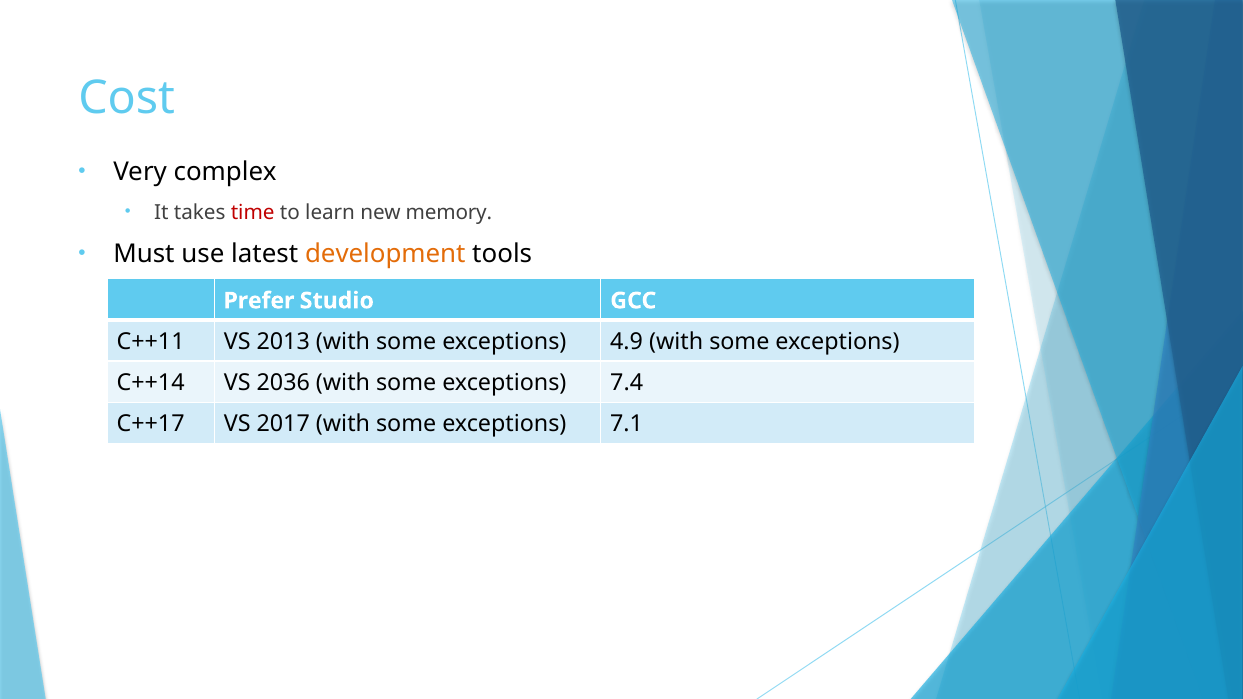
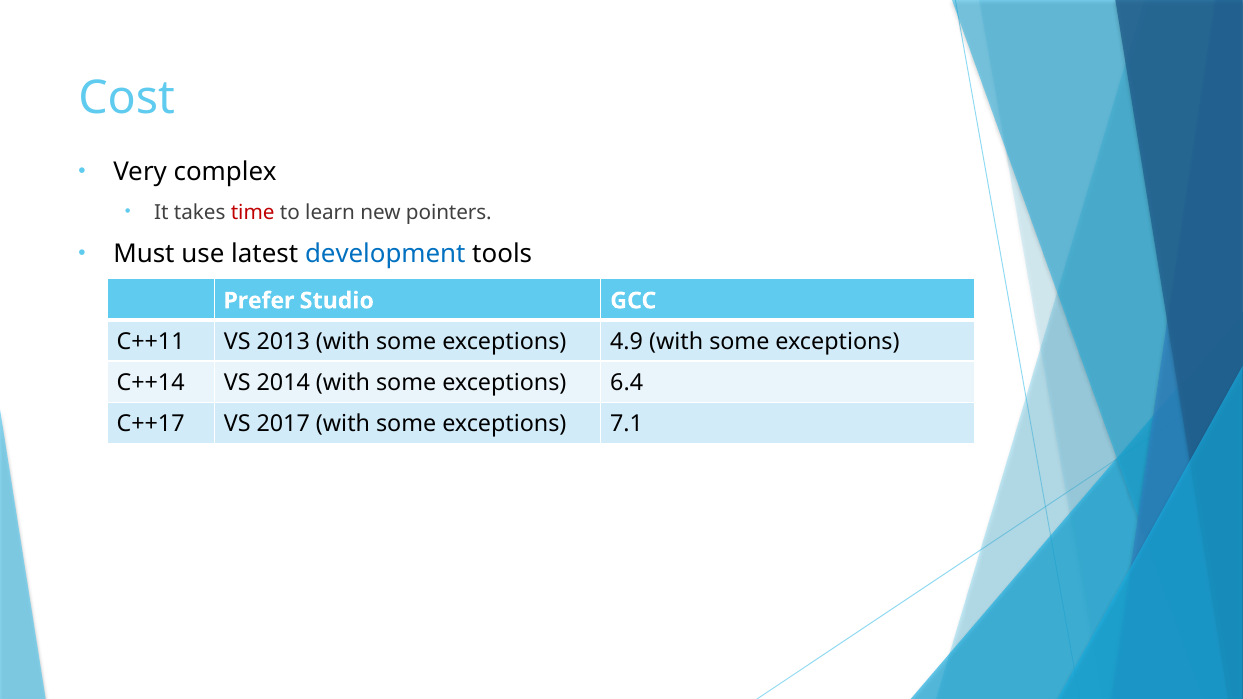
memory: memory -> pointers (449, 213)
development colour: orange -> blue (385, 254)
2036: 2036 -> 2014 (283, 383)
7.4: 7.4 -> 6.4 (627, 383)
